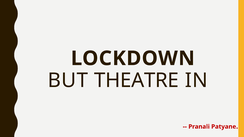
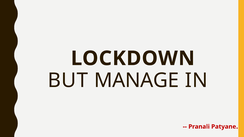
THEATRE: THEATRE -> MANAGE (137, 80)
